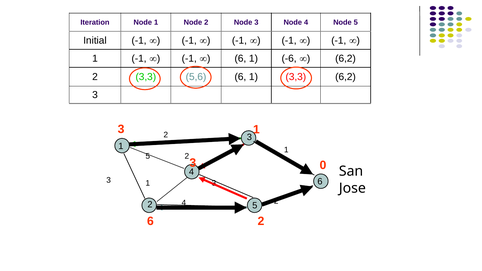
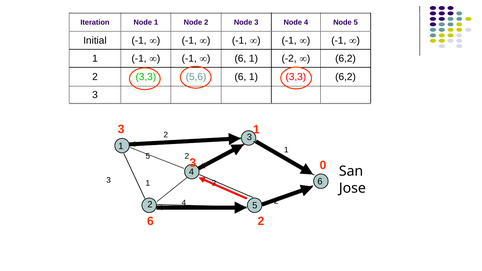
-6: -6 -> -2 (289, 58)
